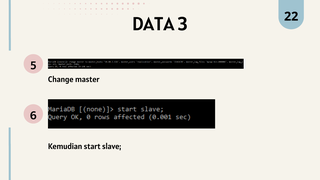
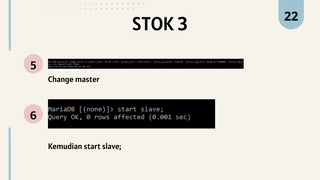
DATA: DATA -> STOK (153, 24)
